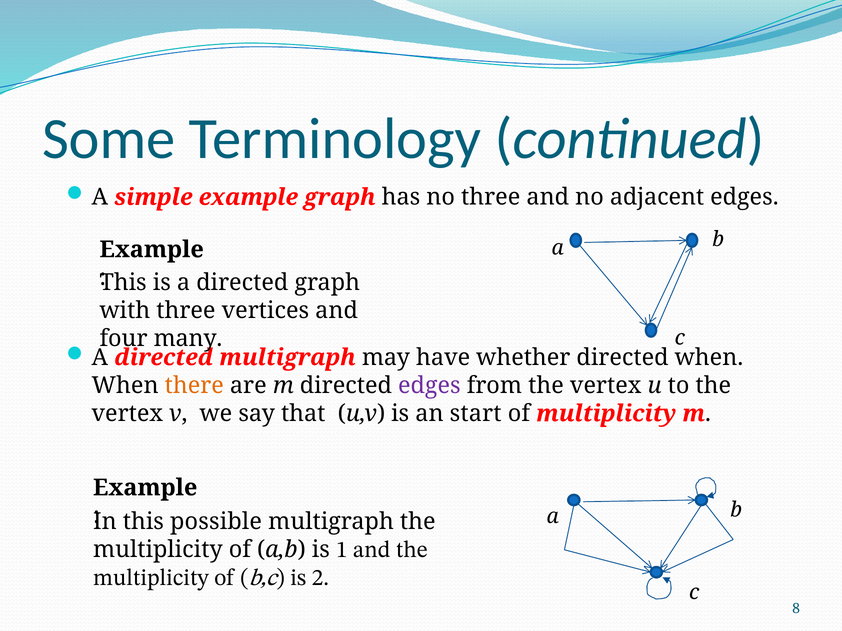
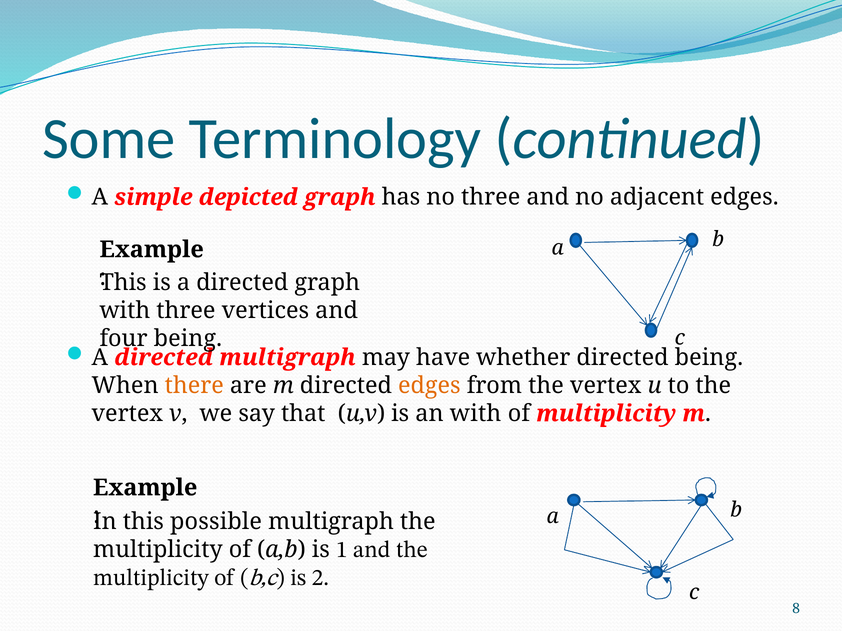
simple example: example -> depicted (248, 197)
four many: many -> being (188, 339)
directed when: when -> being (709, 358)
edges colour: purple -> orange (429, 386)
an start: start -> with (476, 414)
